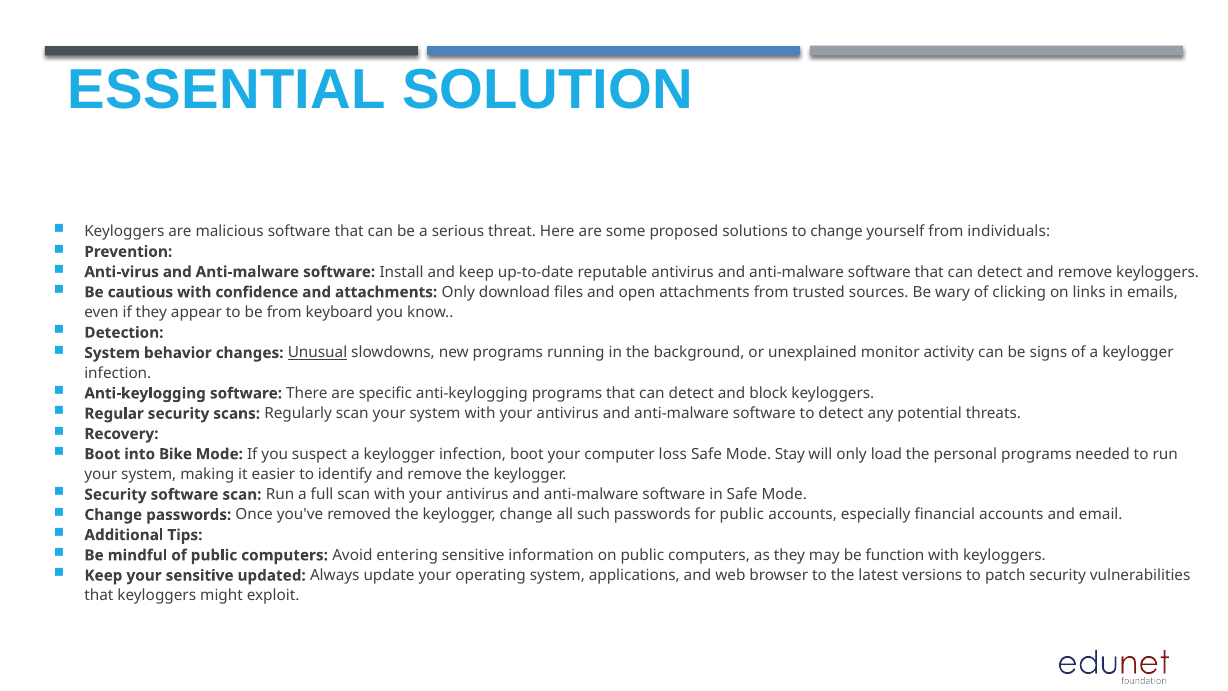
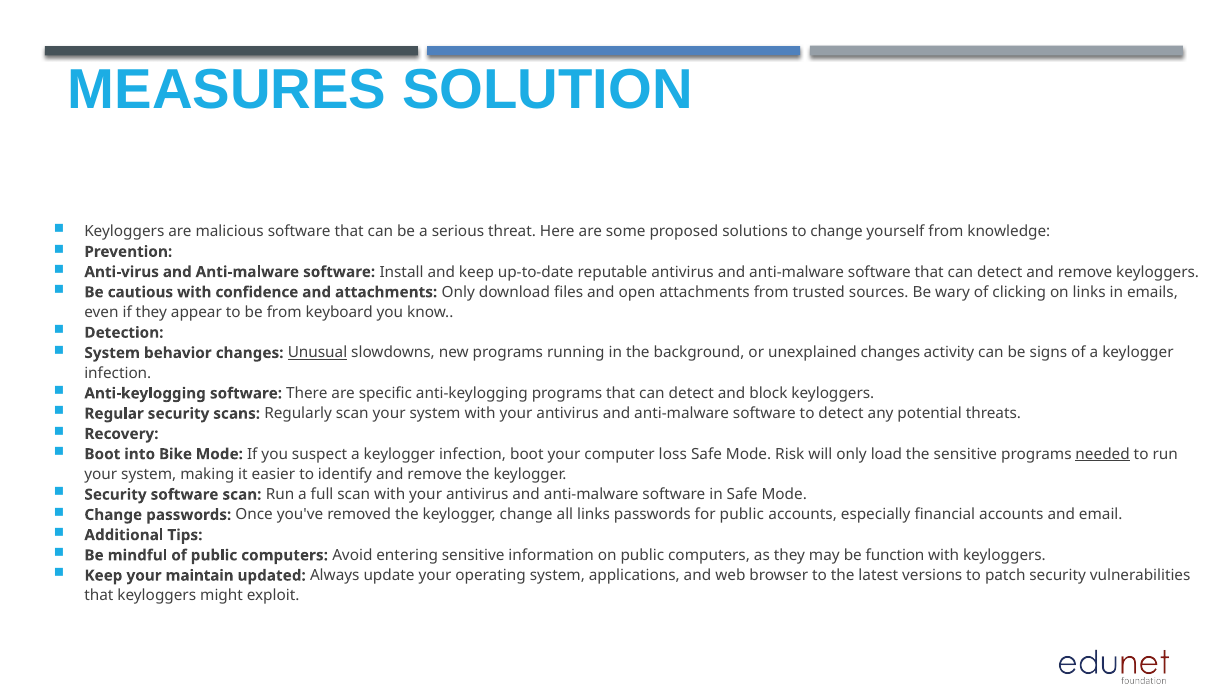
ESSENTIAL: ESSENTIAL -> MEASURES (227, 90)
individuals: individuals -> knowledge (1009, 231)
unexplained monitor: monitor -> changes (890, 353)
Stay: Stay -> Risk (790, 454)
the personal: personal -> sensitive (965, 454)
needed underline: none -> present (1103, 454)
all such: such -> links (594, 515)
your sensitive: sensitive -> maintain (200, 575)
